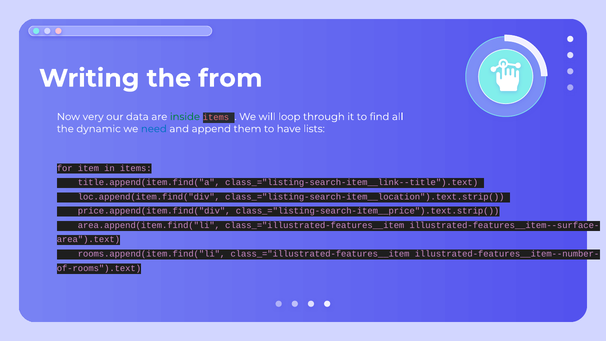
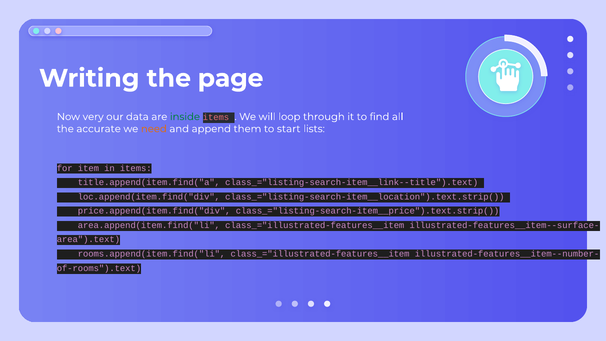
from: from -> page (231, 78)
dynamic: dynamic -> accurate (99, 129)
need colour: blue -> orange (154, 129)
have: have -> start (289, 129)
